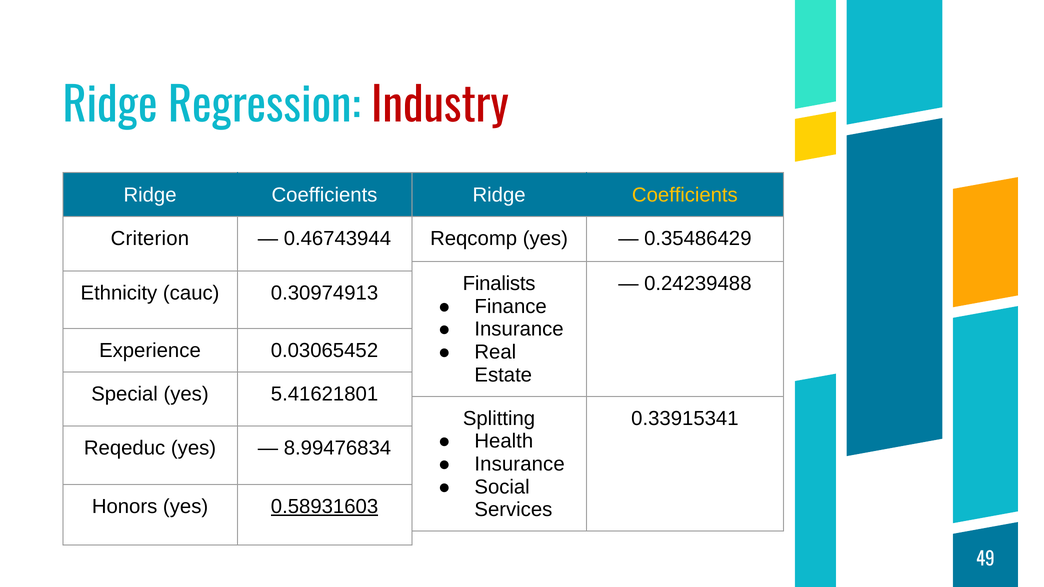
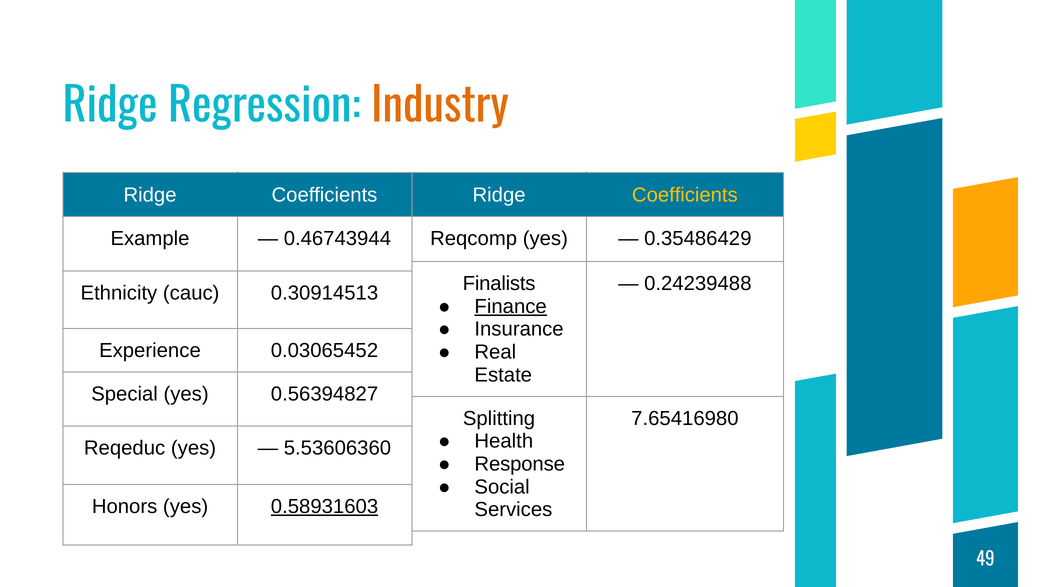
Industry colour: red -> orange (440, 107)
Criterion: Criterion -> Example (150, 239)
0.30974913: 0.30974913 -> 0.30914513 (325, 293)
Finance underline: none -> present (511, 307)
5.41621801: 5.41621801 -> 0.56394827 (325, 394)
0.33915341: 0.33915341 -> 7.65416980 (685, 419)
8.99476834: 8.99476834 -> 5.53606360 (337, 448)
Insurance: Insurance -> Response (520, 464)
